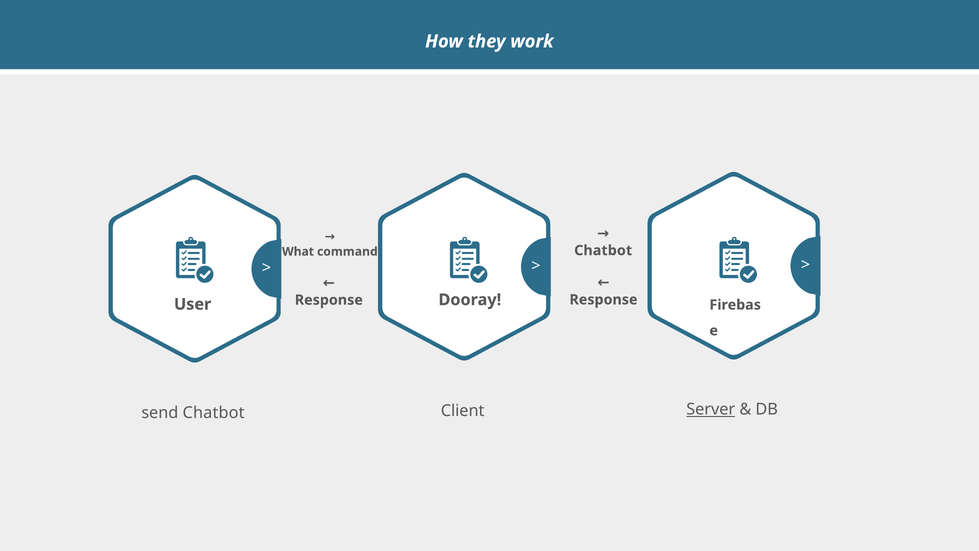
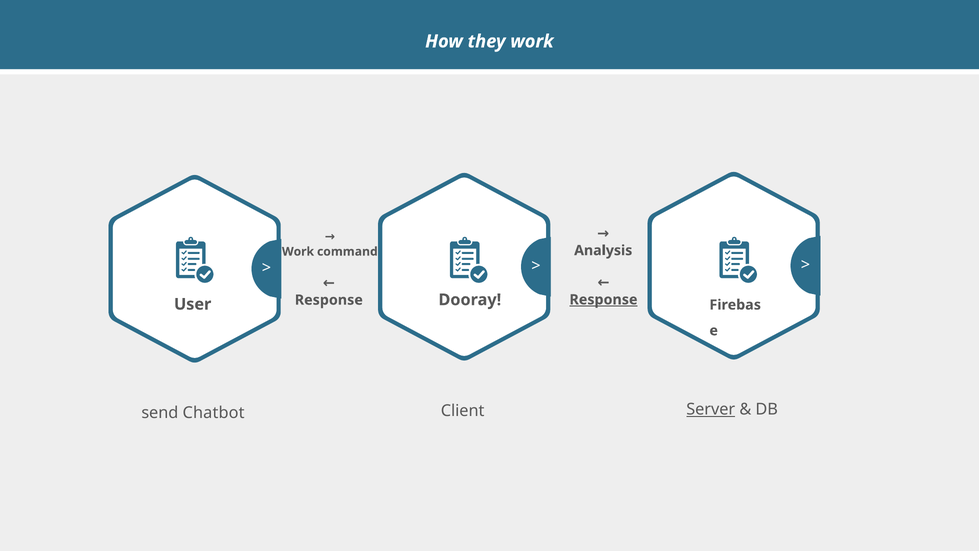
Chatbot: Chatbot -> Analysis (603, 250)
What: What -> Work (298, 251)
Response underline: none -> present (603, 300)
